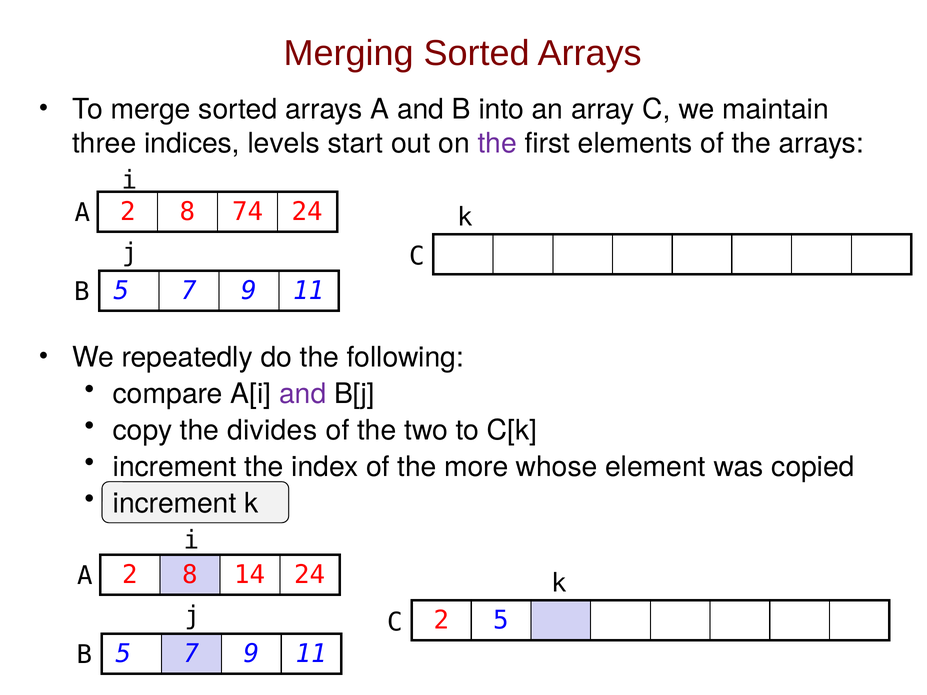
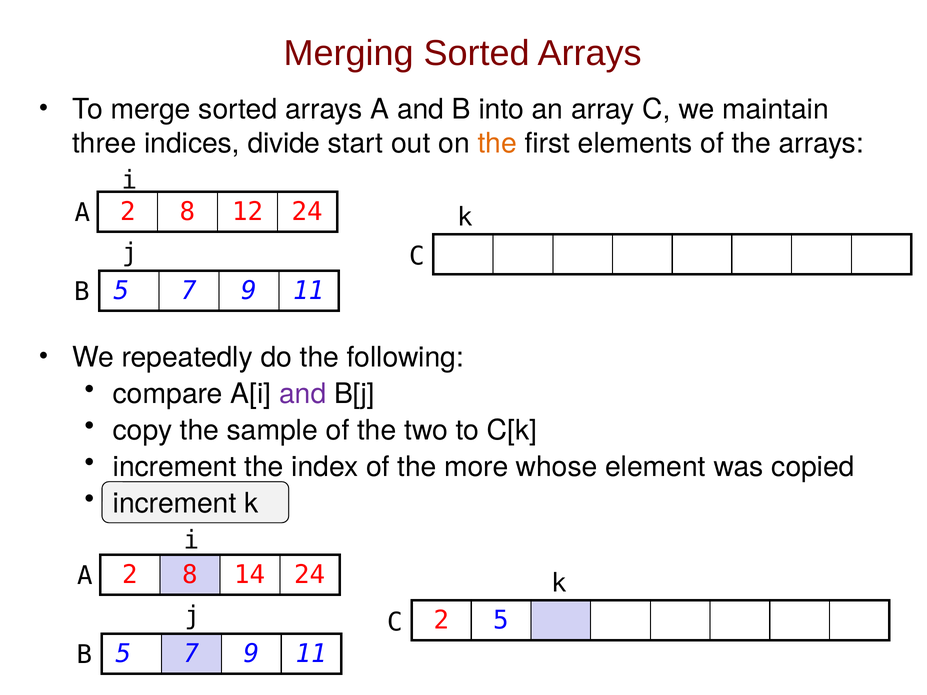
levels: levels -> divide (284, 143)
the colour: purple -> orange (497, 143)
74: 74 -> 12 (248, 212)
divides: divides -> sample (272, 431)
